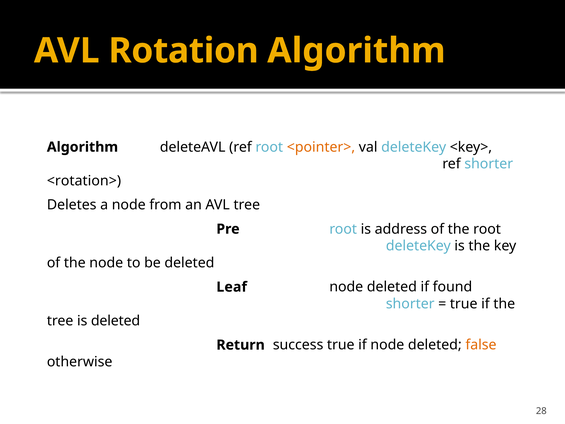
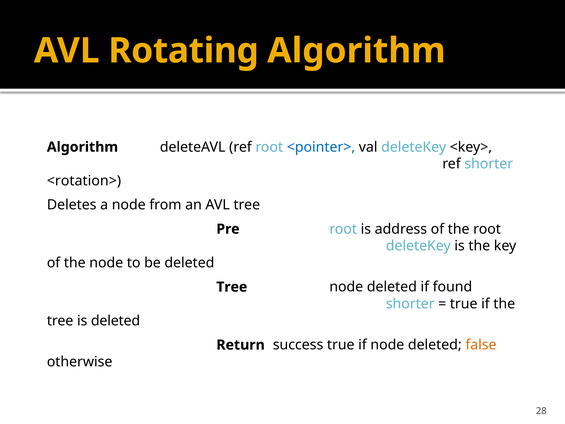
Rotation: Rotation -> Rotating (184, 51)
<pointer> colour: orange -> blue (321, 147)
Leaf: Leaf -> Tree (232, 287)
